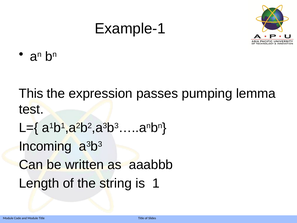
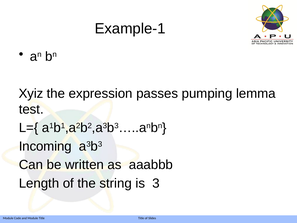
This: This -> Xyiz (31, 93)
1: 1 -> 3 (156, 183)
